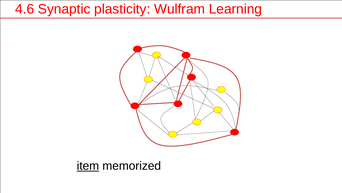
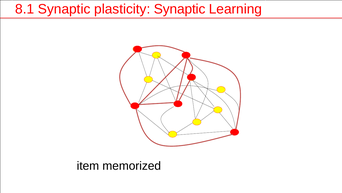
4.6: 4.6 -> 8.1 (25, 9)
plasticity Wulfram: Wulfram -> Synaptic (180, 9)
item underline: present -> none (88, 165)
